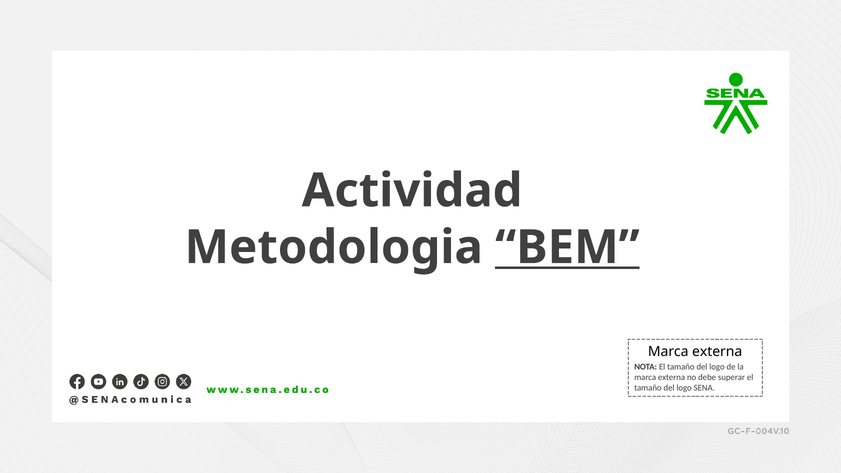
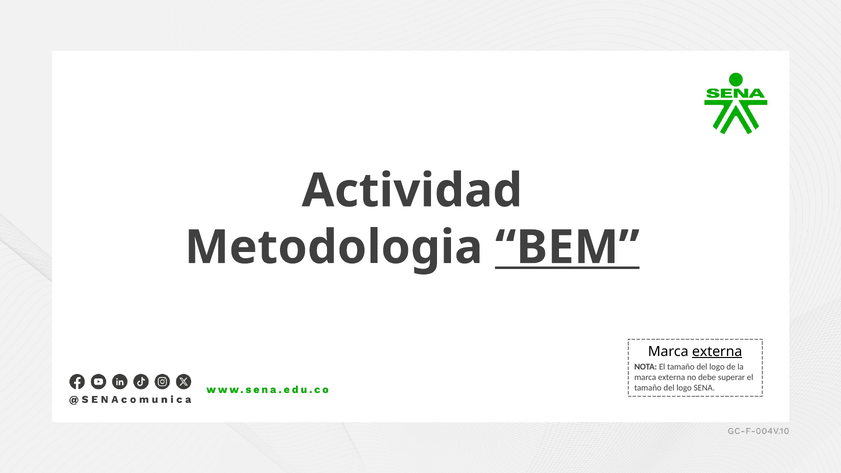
externa underline: none -> present (717, 352)
